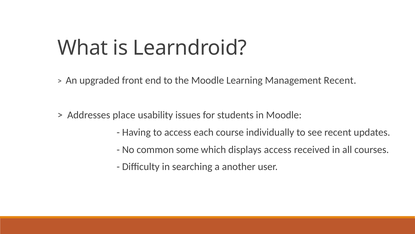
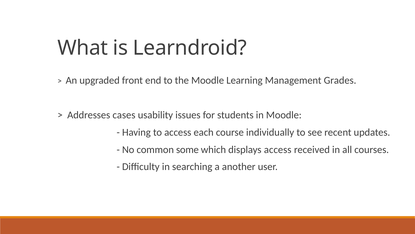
Management Recent: Recent -> Grades (340, 80)
place: place -> cases (124, 115)
